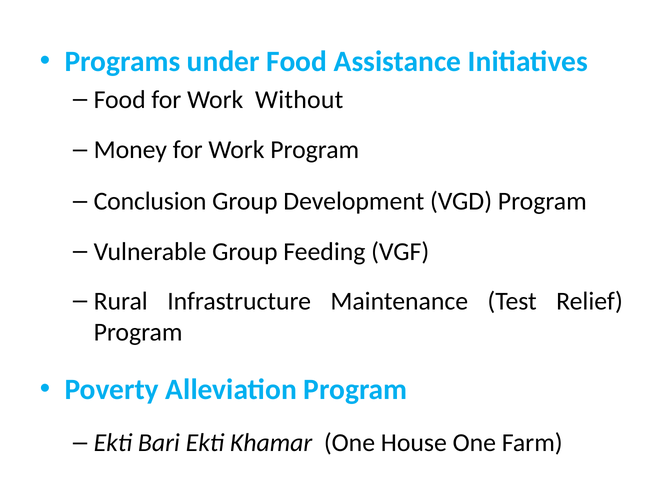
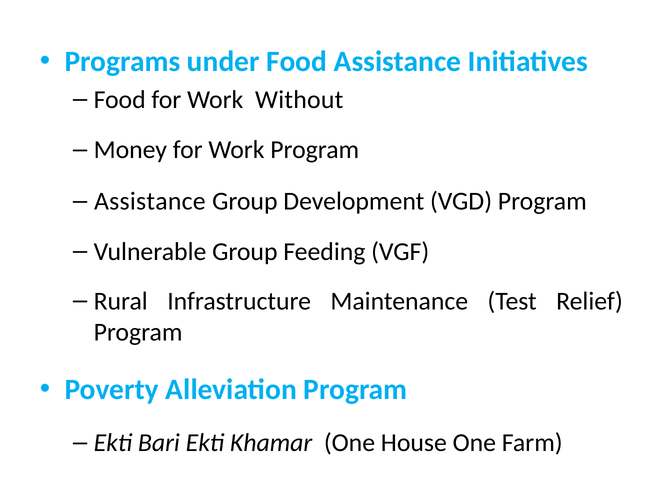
Conclusion: Conclusion -> Assistance (150, 202)
